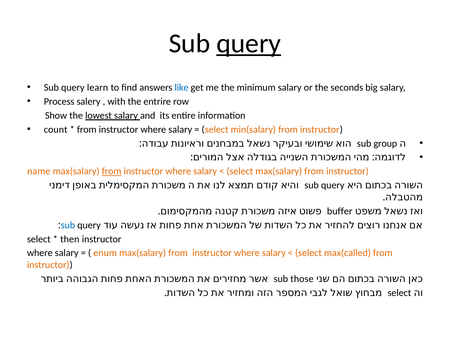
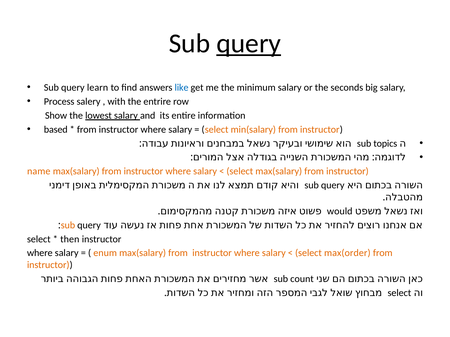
count: count -> based (56, 130)
group: group -> topics (385, 144)
from underline: present -> none (112, 172)
buffer: buffer -> would (340, 211)
sub colour: blue -> orange (68, 225)
max(called: max(called -> max(order (347, 253)
those: those -> count (302, 279)
